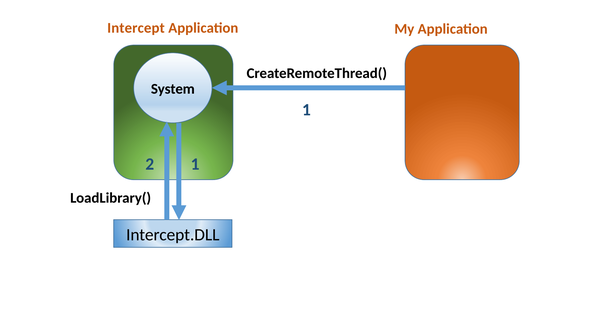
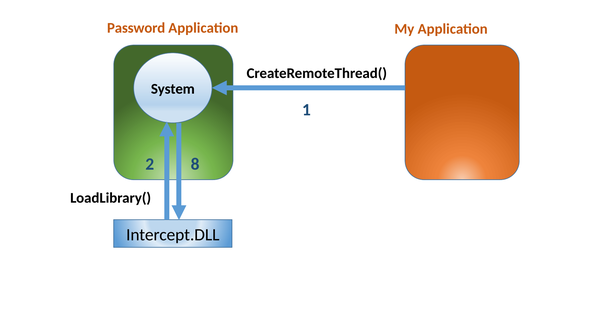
Intercept: Intercept -> Password (136, 28)
2 1: 1 -> 8 (195, 164)
